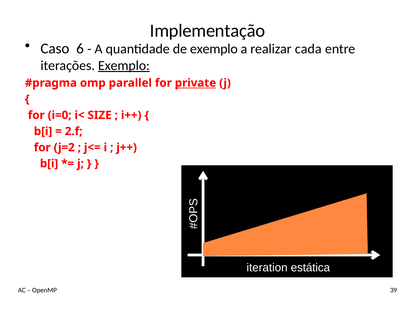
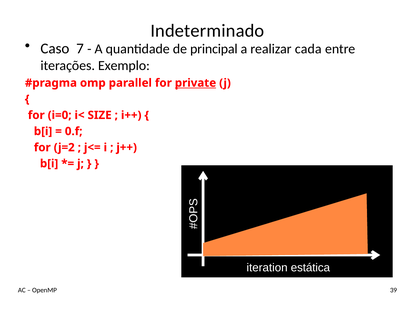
Implementação: Implementação -> Indeterminado (207, 31)
6: 6 -> 7 (80, 48)
de exemplo: exemplo -> principal (214, 49)
Exemplo underline: present -> none (124, 66)
2.f: 2.f -> 0.f (74, 131)
